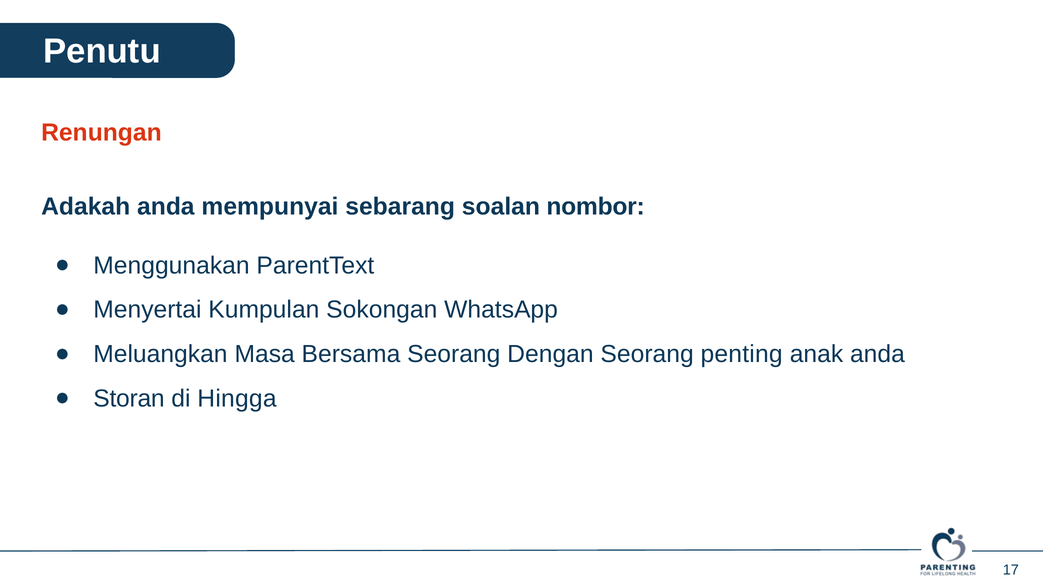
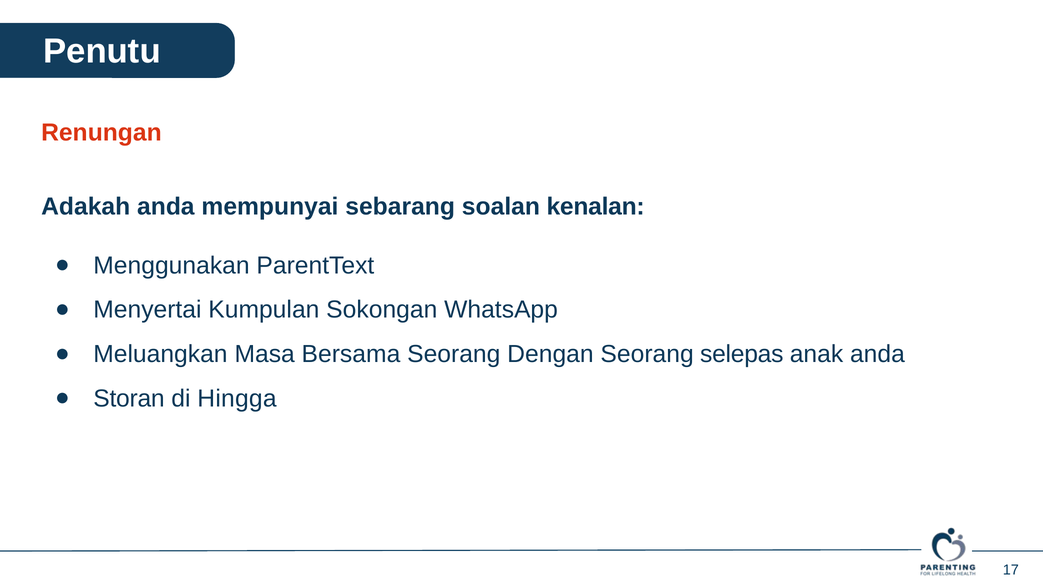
nombor: nombor -> kenalan (596, 206)
penting: penting -> selepas (742, 354)
